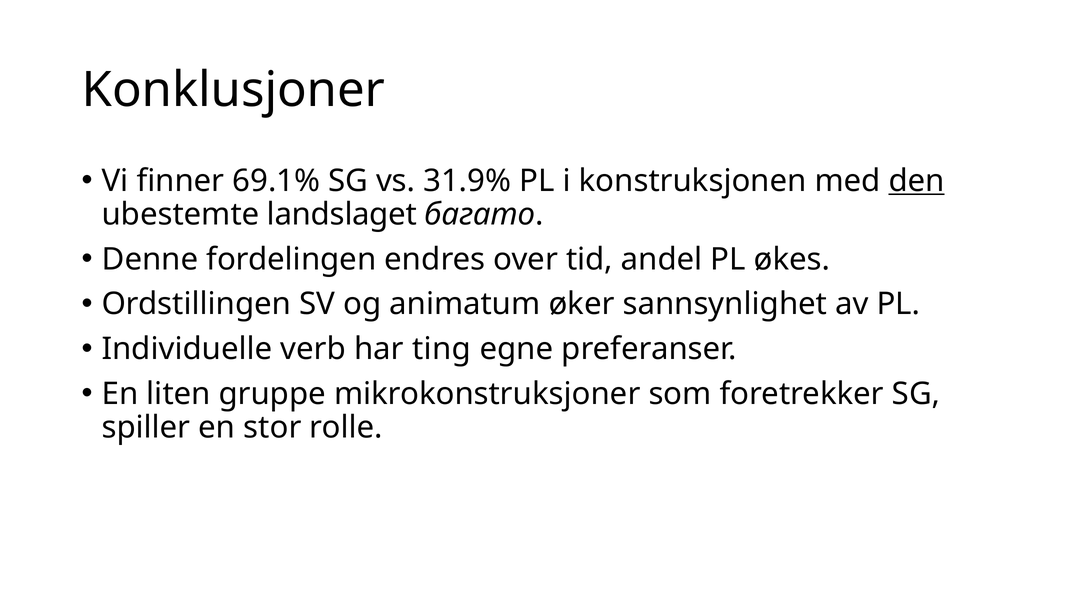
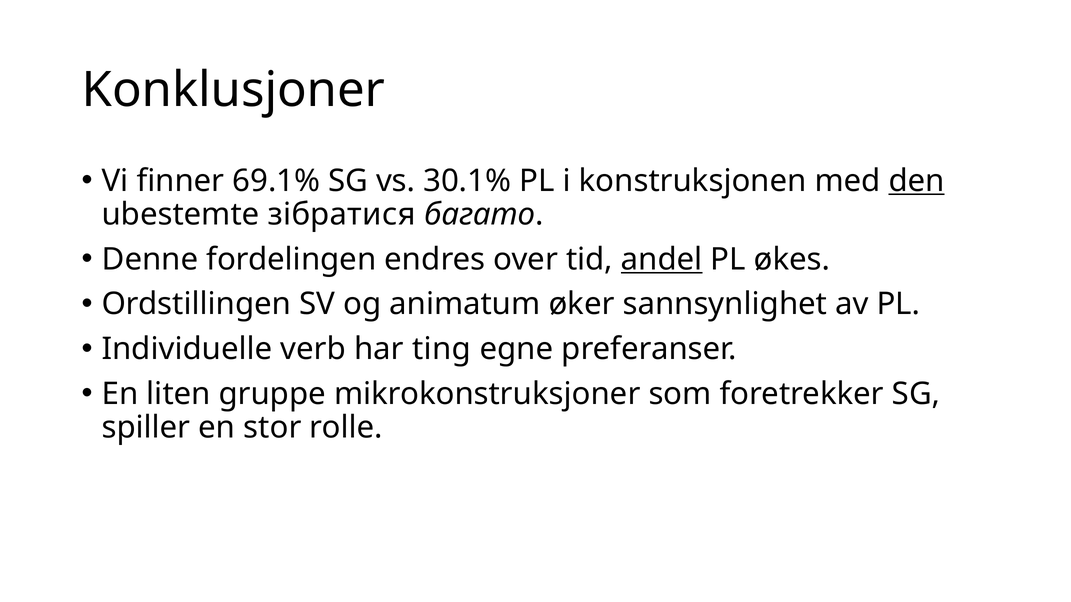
31.9%: 31.9% -> 30.1% (467, 181)
landslaget: landslaget -> зібратися (342, 215)
andel underline: none -> present (662, 260)
